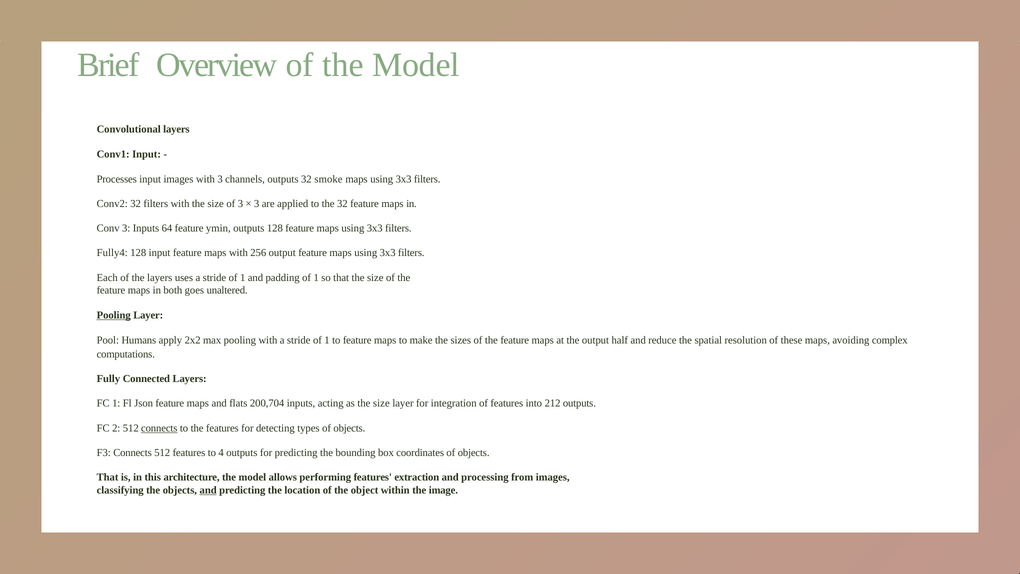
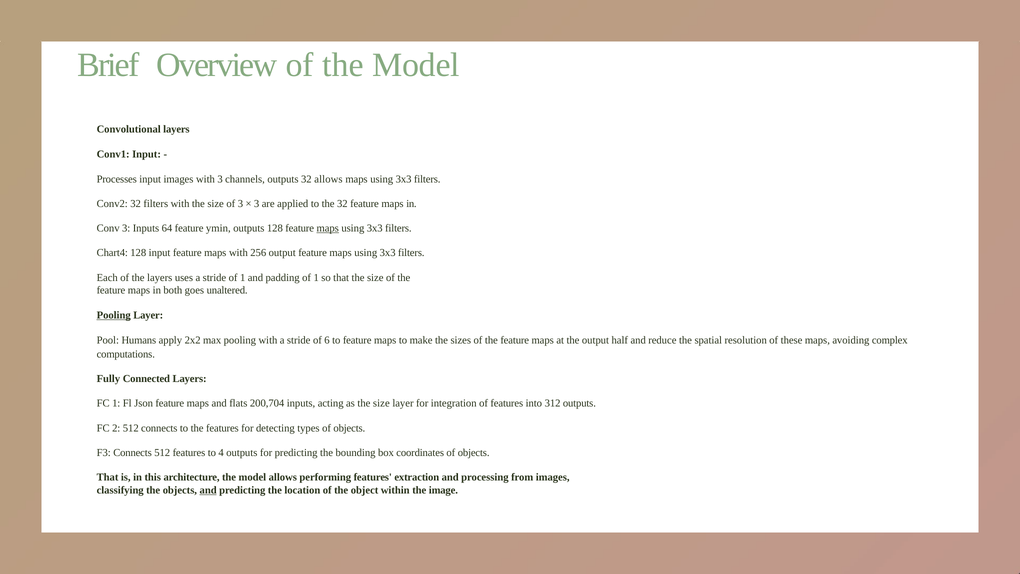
32 smoke: smoke -> allows (328, 179)
maps underline: none -> present (328, 228)
Fully4: Fully4 -> Chart4 (112, 253)
1: 1 -> 6 (327, 340)
212: 212 -> 312 (553, 403)
connects underline: present -> none (159, 428)
